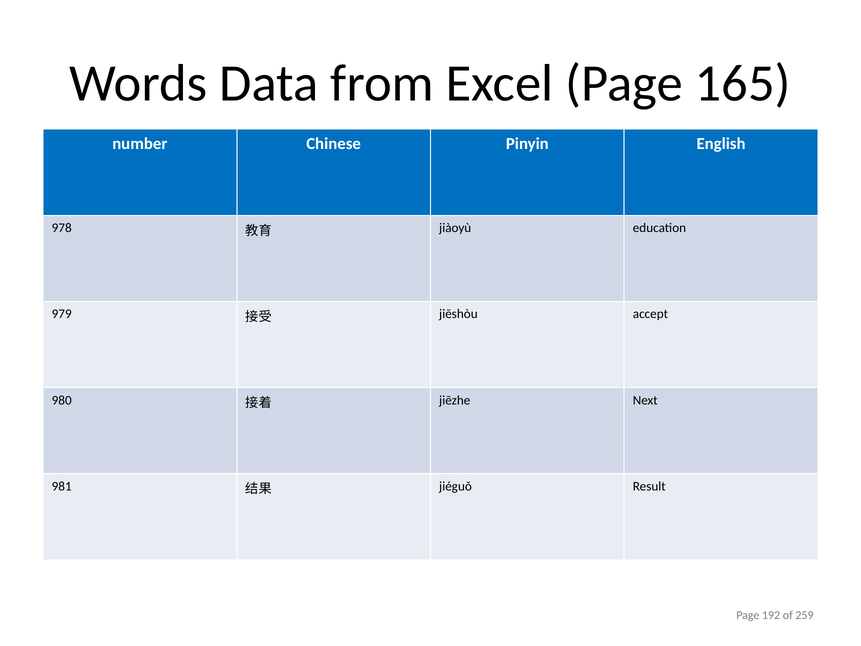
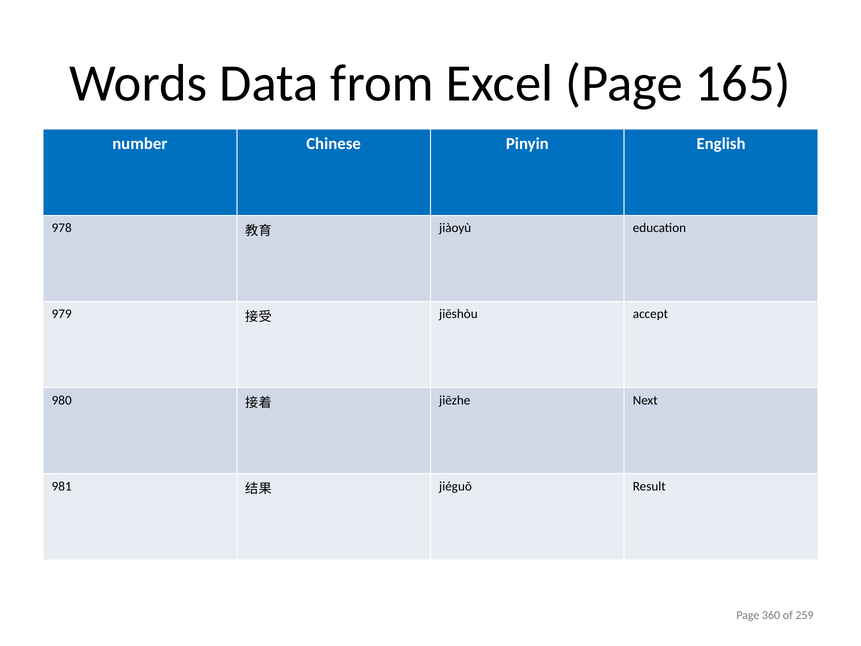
192: 192 -> 360 (771, 615)
